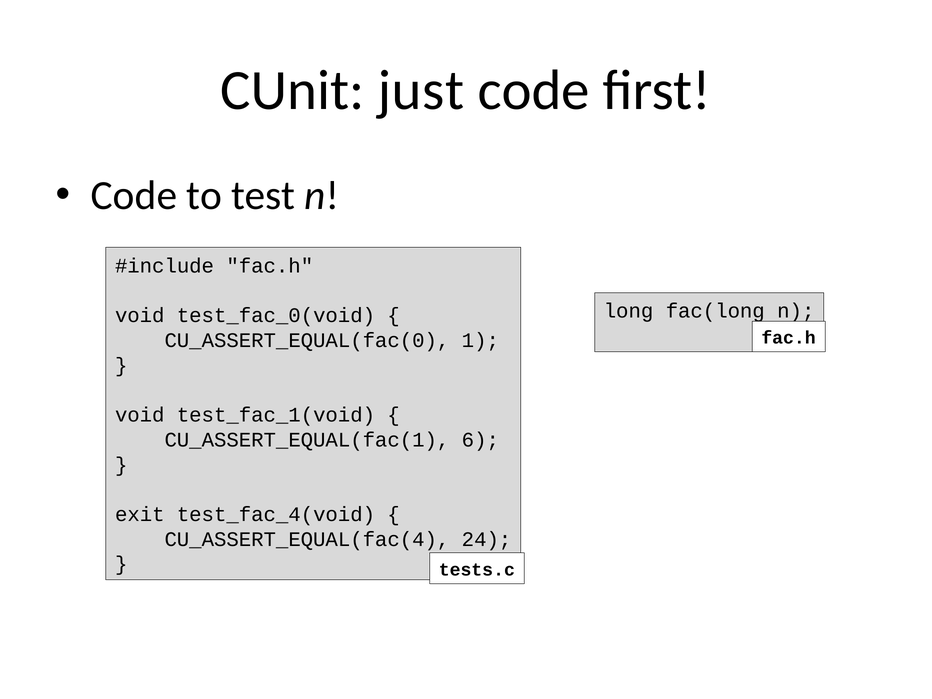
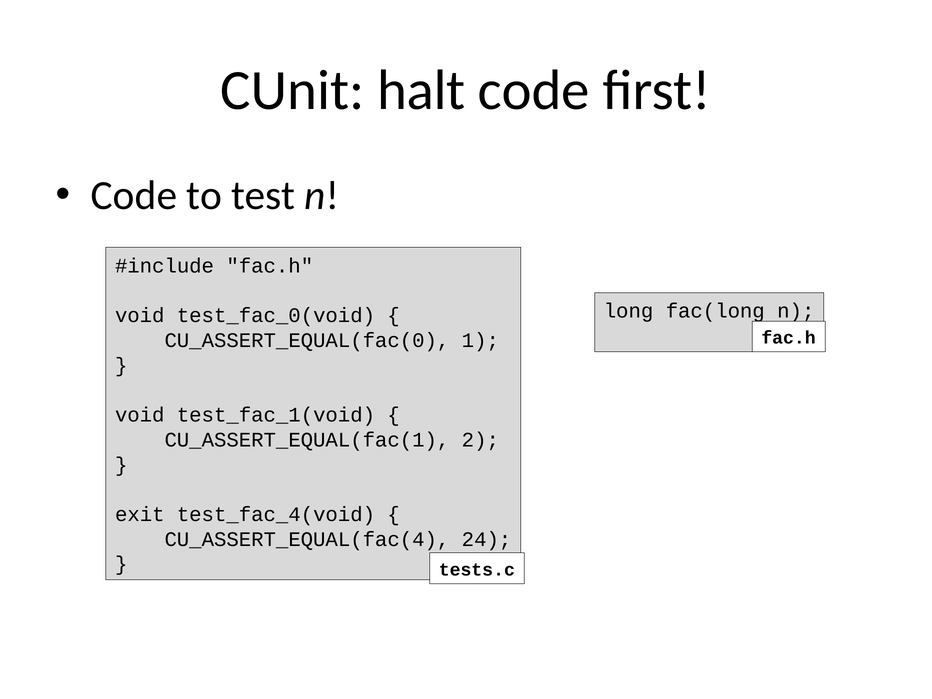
just: just -> halt (421, 90)
6: 6 -> 2 (480, 440)
